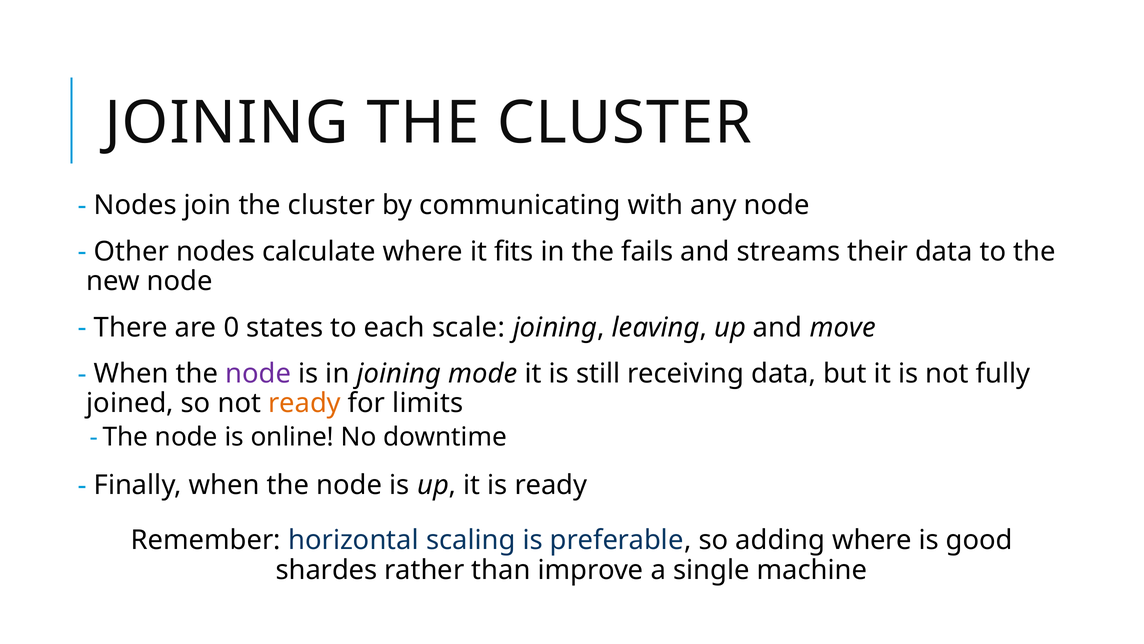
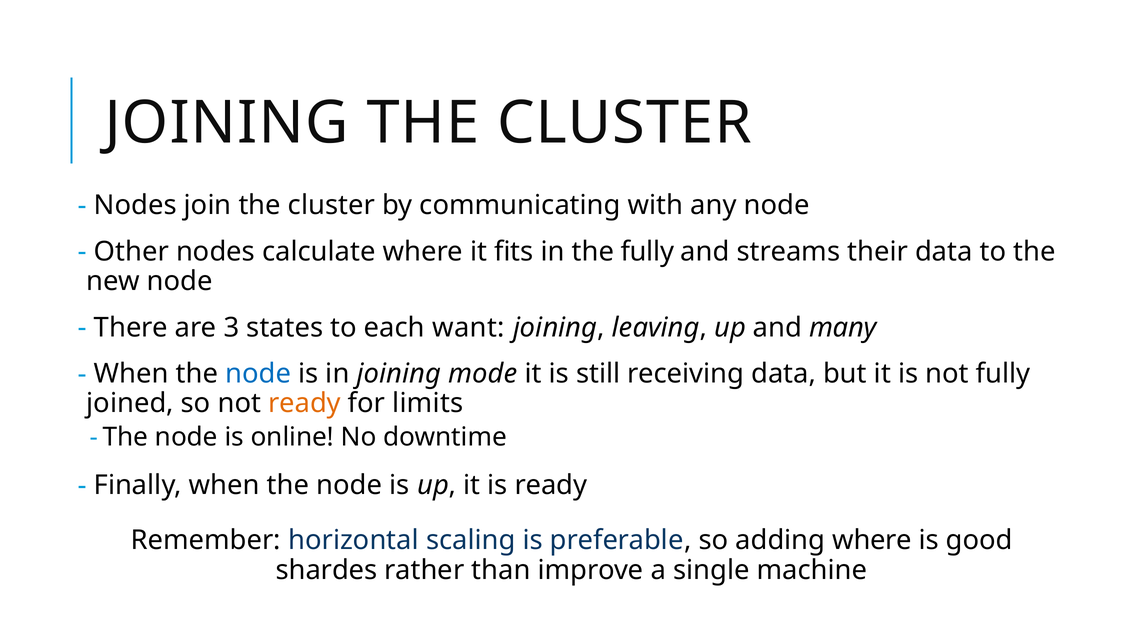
the fails: fails -> fully (647, 251)
0: 0 -> 3 (231, 327)
scale: scale -> want (468, 327)
move: move -> many (843, 327)
node colour: purple -> blue (258, 374)
